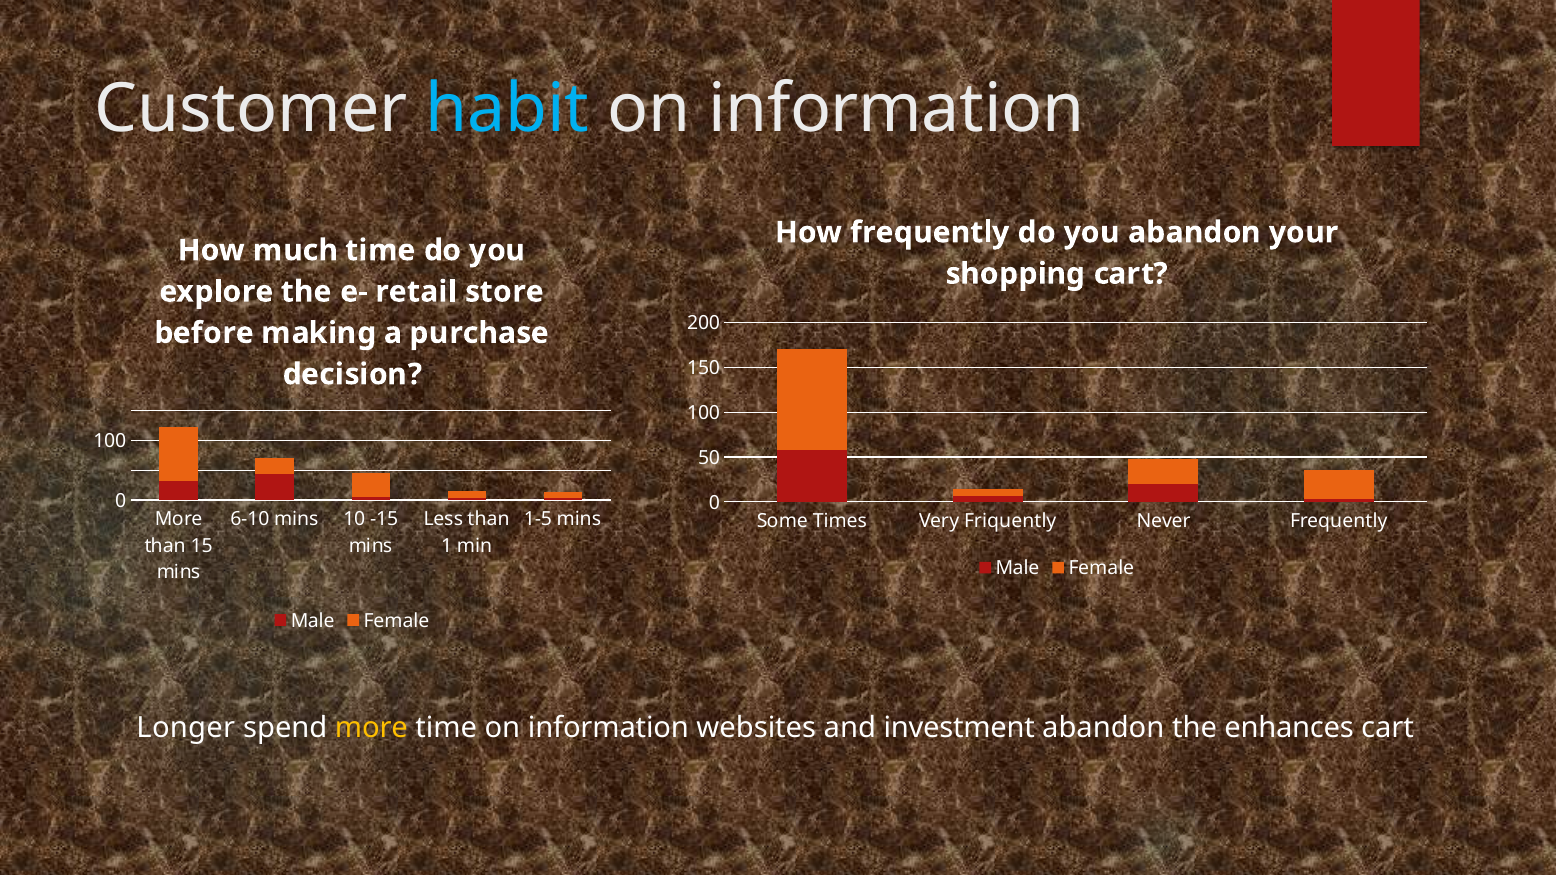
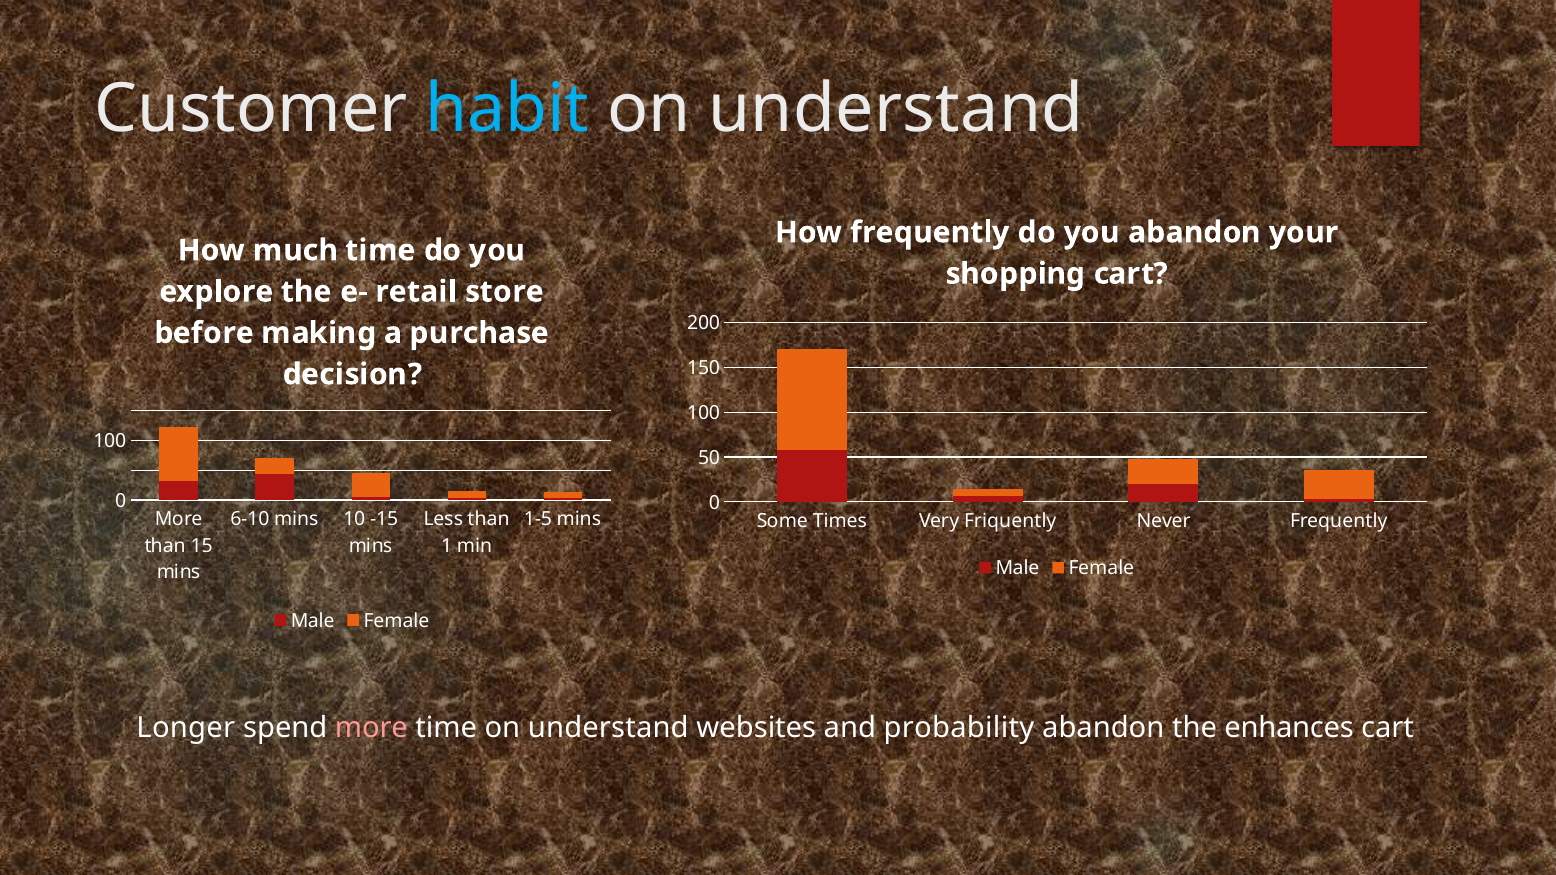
information: information -> understand (896, 109)
more colour: yellow -> pink (371, 728)
time on information: information -> understand (608, 728)
investment: investment -> probability (959, 728)
